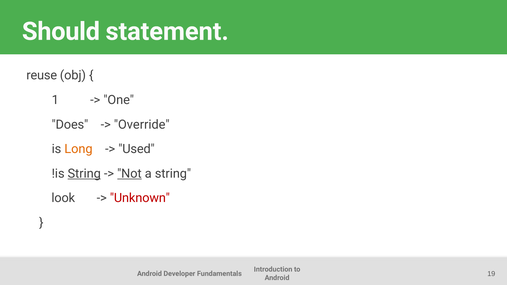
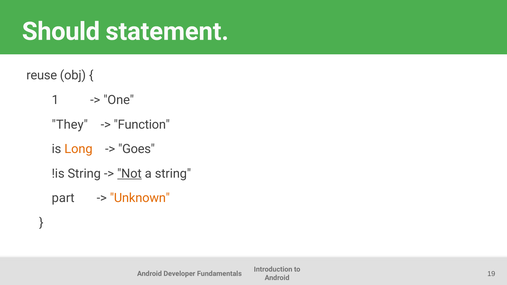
Does: Does -> They (70, 125)
Override: Override -> Function (142, 125)
Used: Used -> Goes (137, 149)
String underline: present -> none (84, 174)
look: look -> part (63, 198)
Unknown colour: red -> orange (140, 198)
